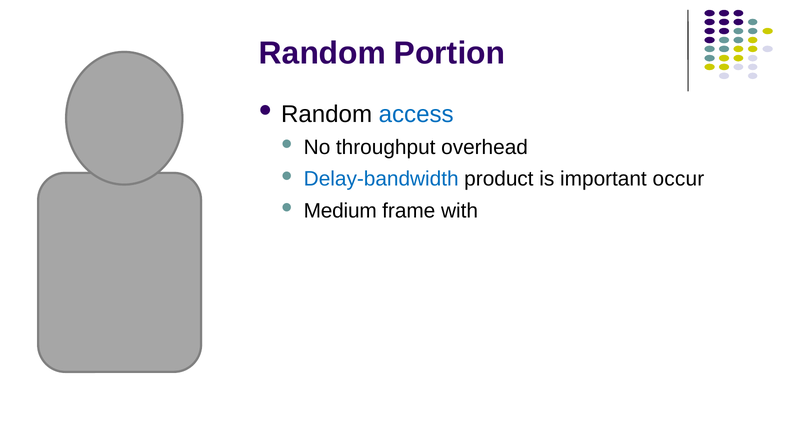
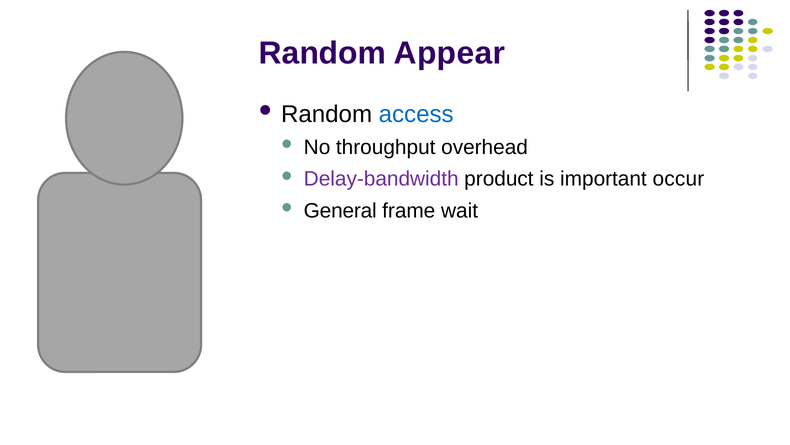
Portion: Portion -> Appear (449, 53)
Delay-bandwidth colour: blue -> purple (381, 179)
Medium: Medium -> General (340, 210)
with: with -> wait (460, 210)
